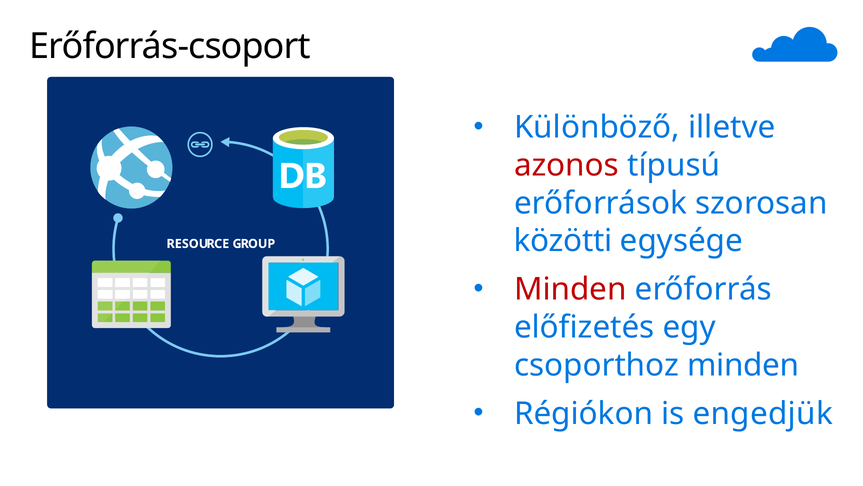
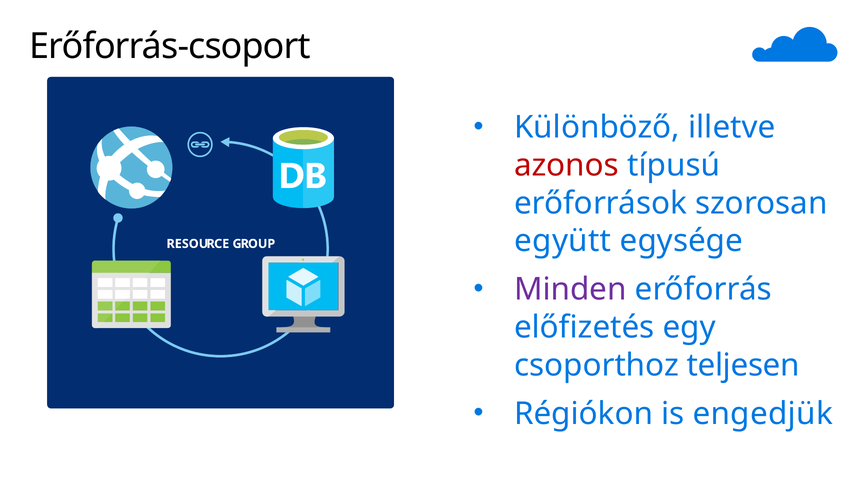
közötti: közötti -> együtt (563, 241)
Minden colour: red -> purple (570, 289)
csoporthoz minden: minden -> teljesen (743, 365)
